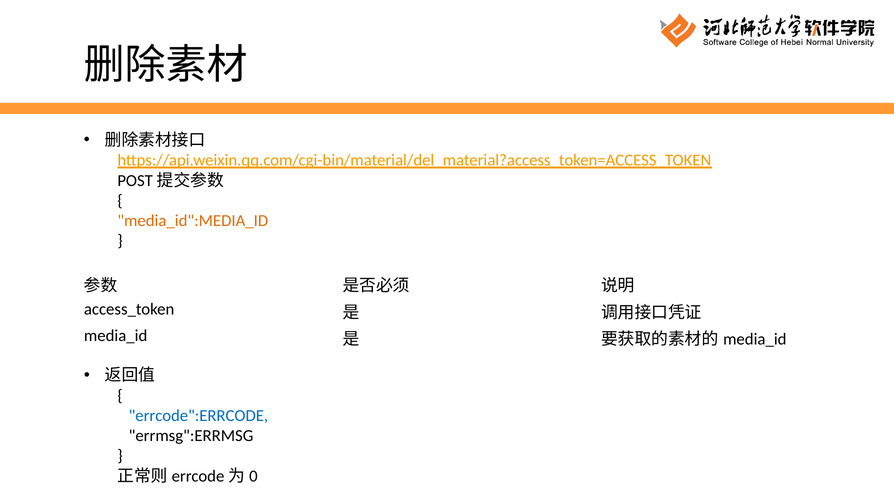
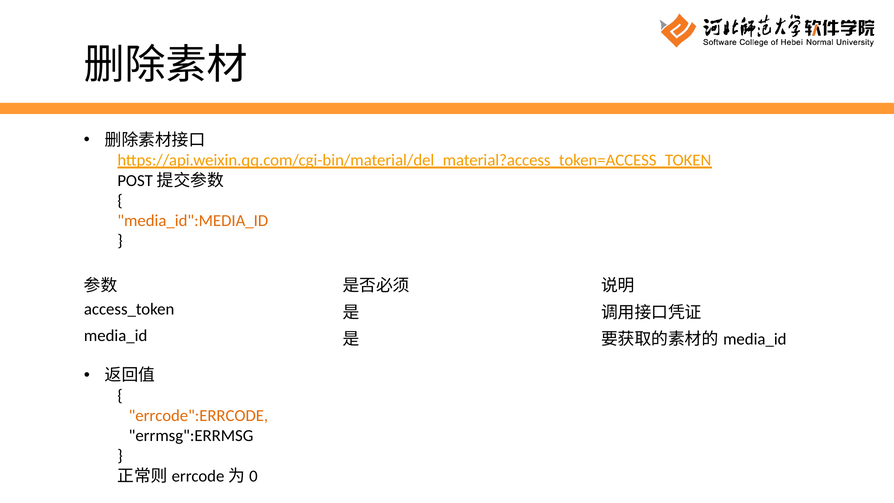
errcode":ERRCODE colour: blue -> orange (198, 416)
